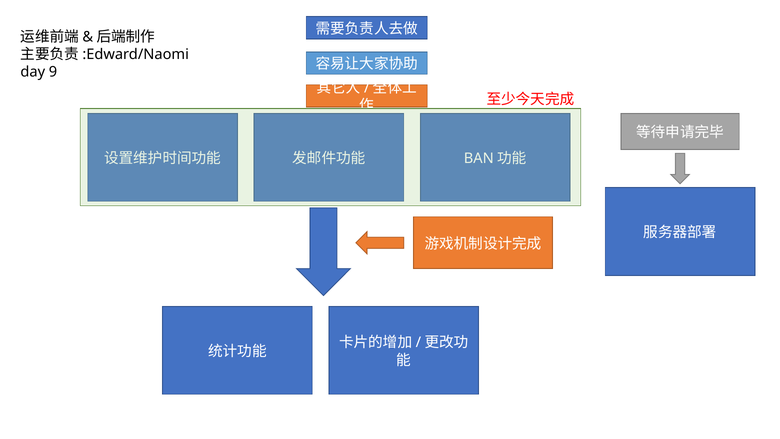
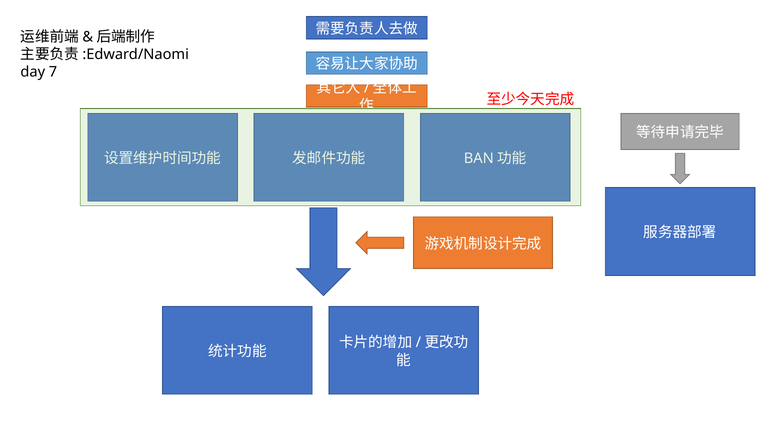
9: 9 -> 7 (53, 72)
